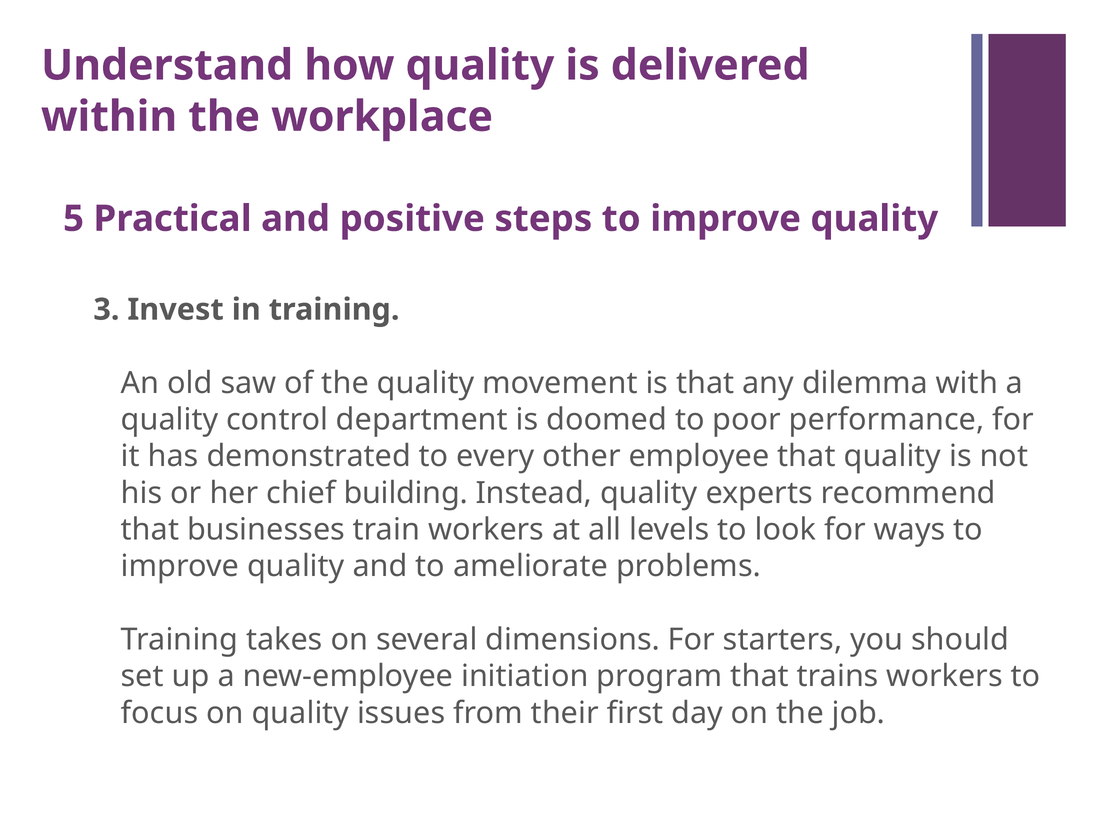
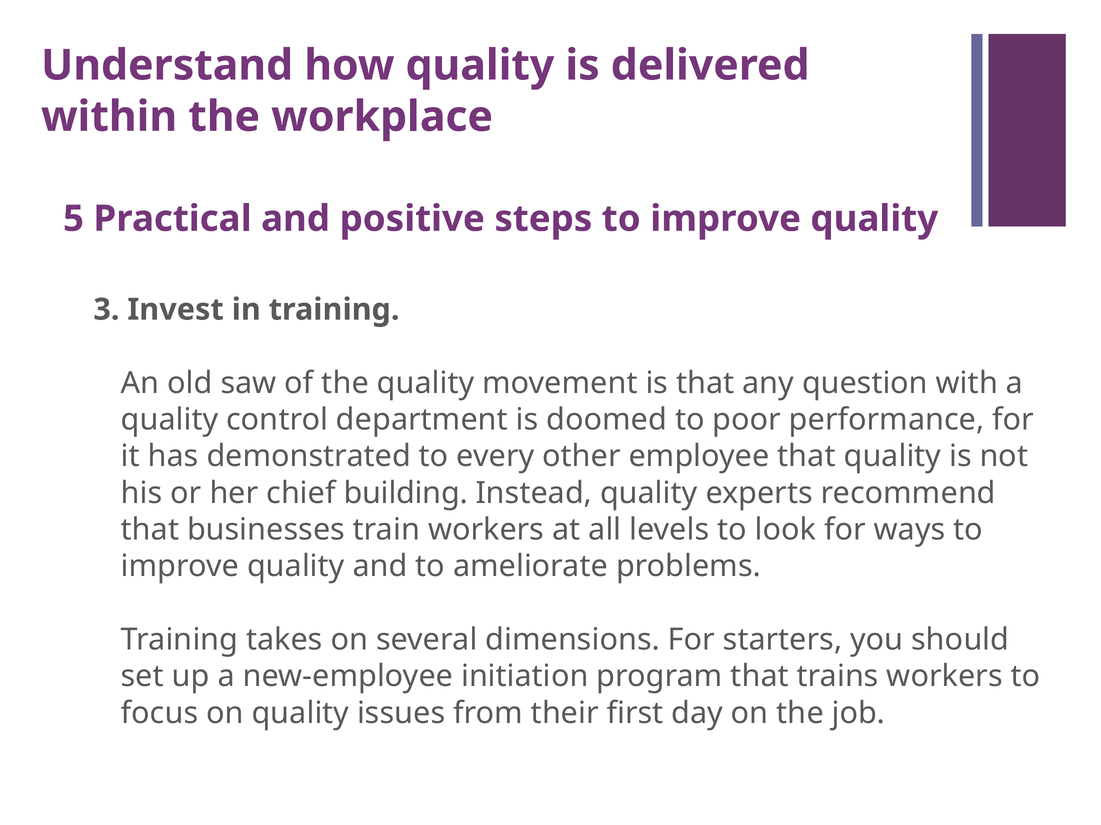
dilemma: dilemma -> question (865, 383)
